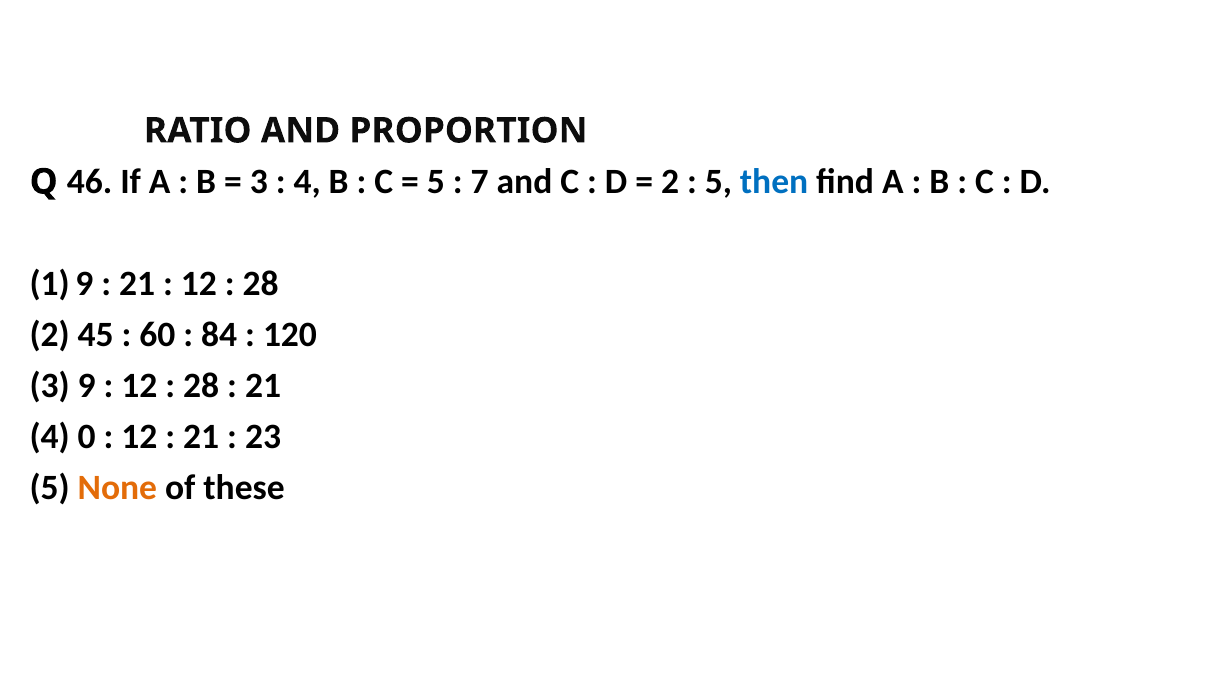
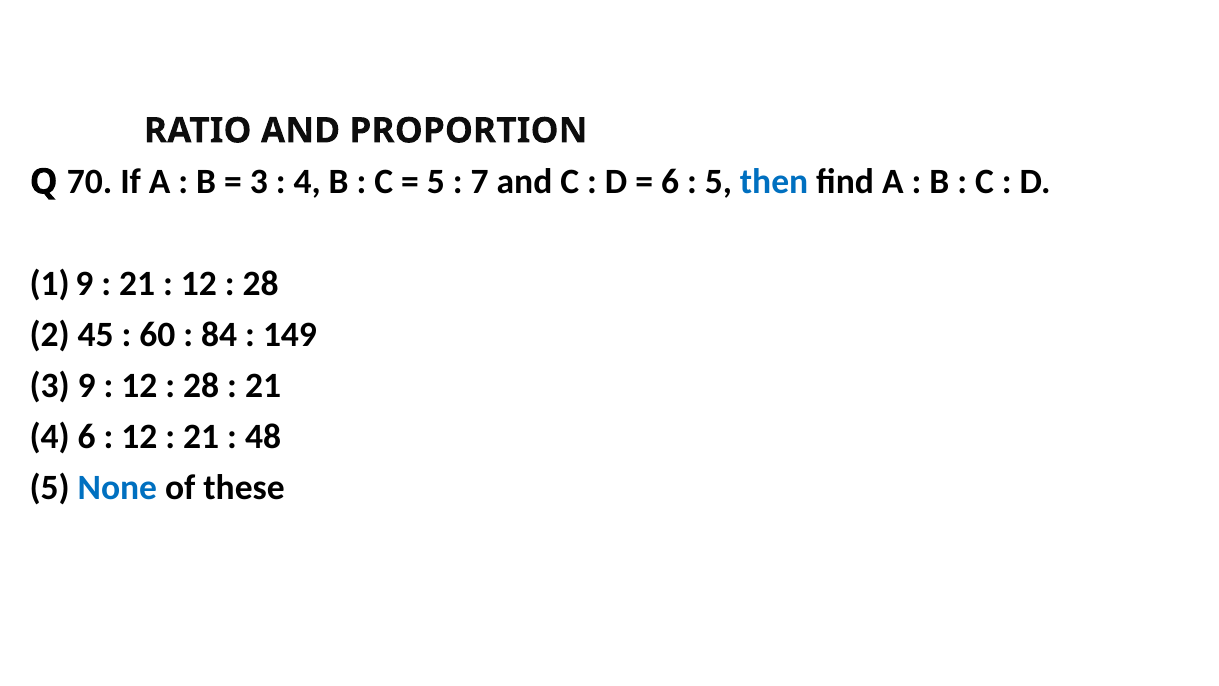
46: 46 -> 70 (90, 182)
2: 2 -> 6 (670, 182)
120: 120 -> 149 (290, 335)
4 0: 0 -> 6 (87, 437)
23: 23 -> 48 (263, 437)
None colour: orange -> blue (117, 488)
